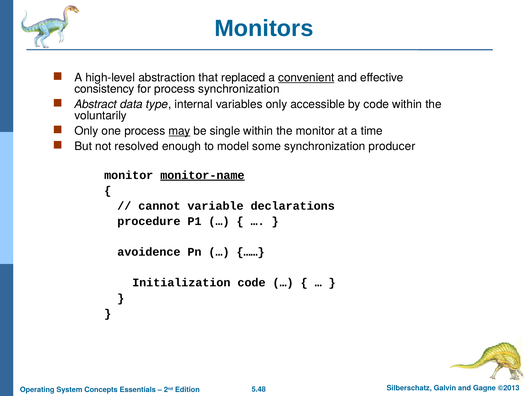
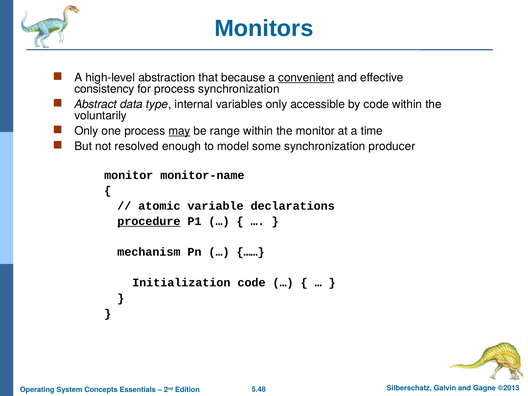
replaced: replaced -> because (243, 78)
single: single -> range (225, 131)
monitor-name underline: present -> none (202, 175)
cannot: cannot -> atomic (159, 206)
procedure underline: none -> present (149, 221)
avoidence: avoidence -> mechanism (149, 252)
